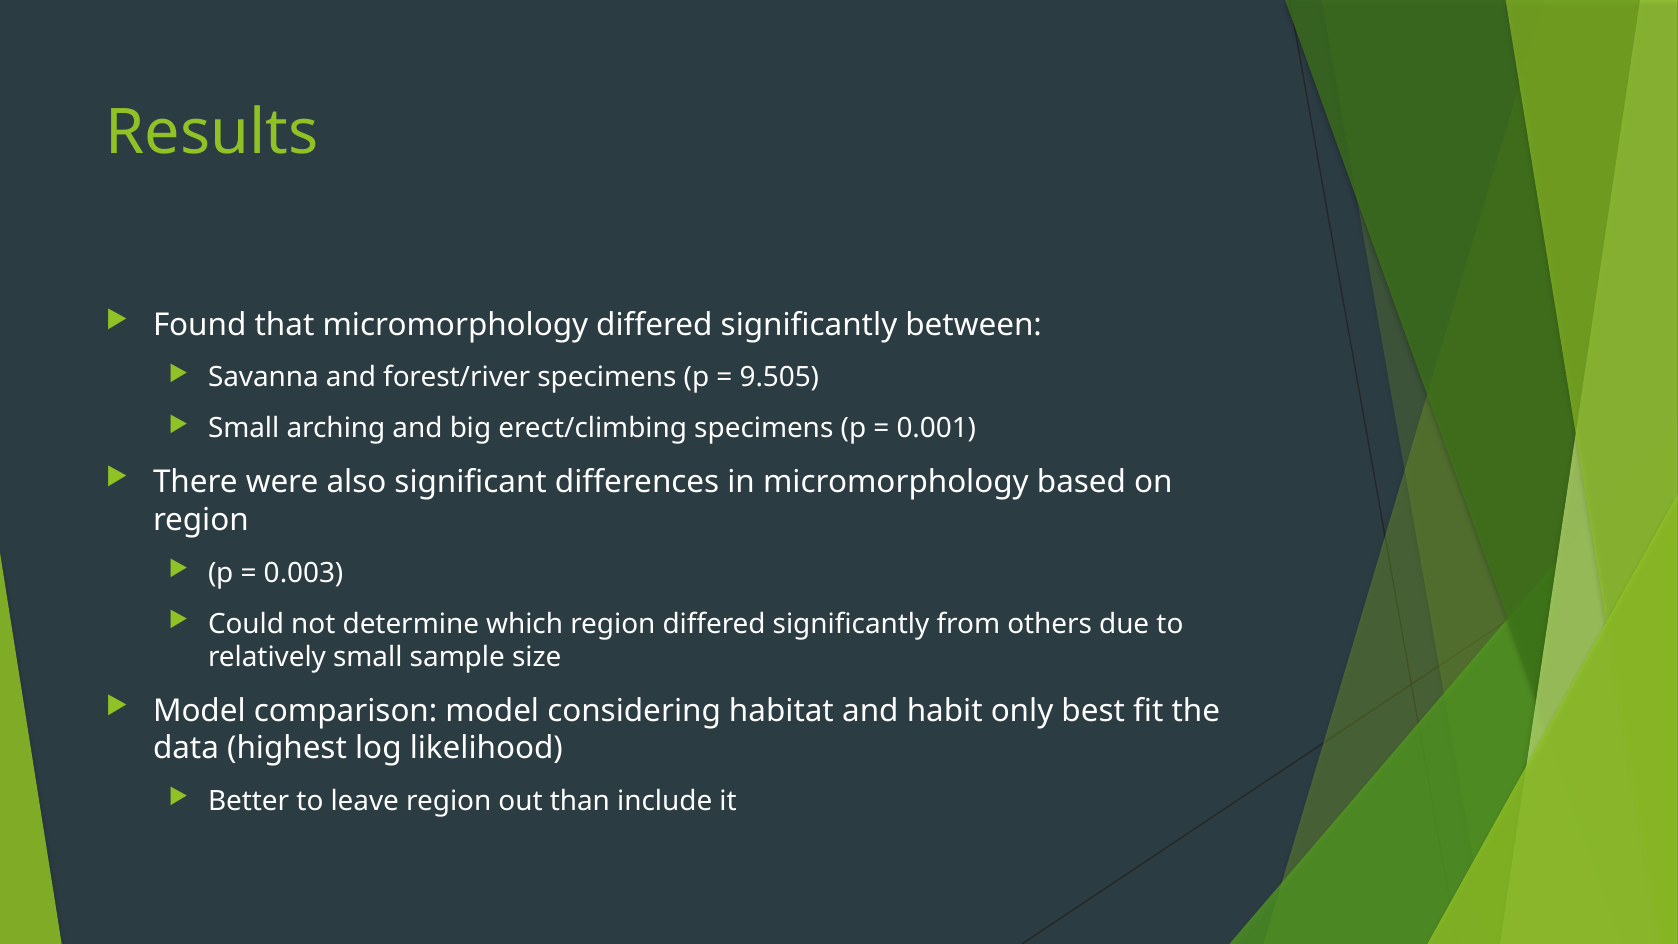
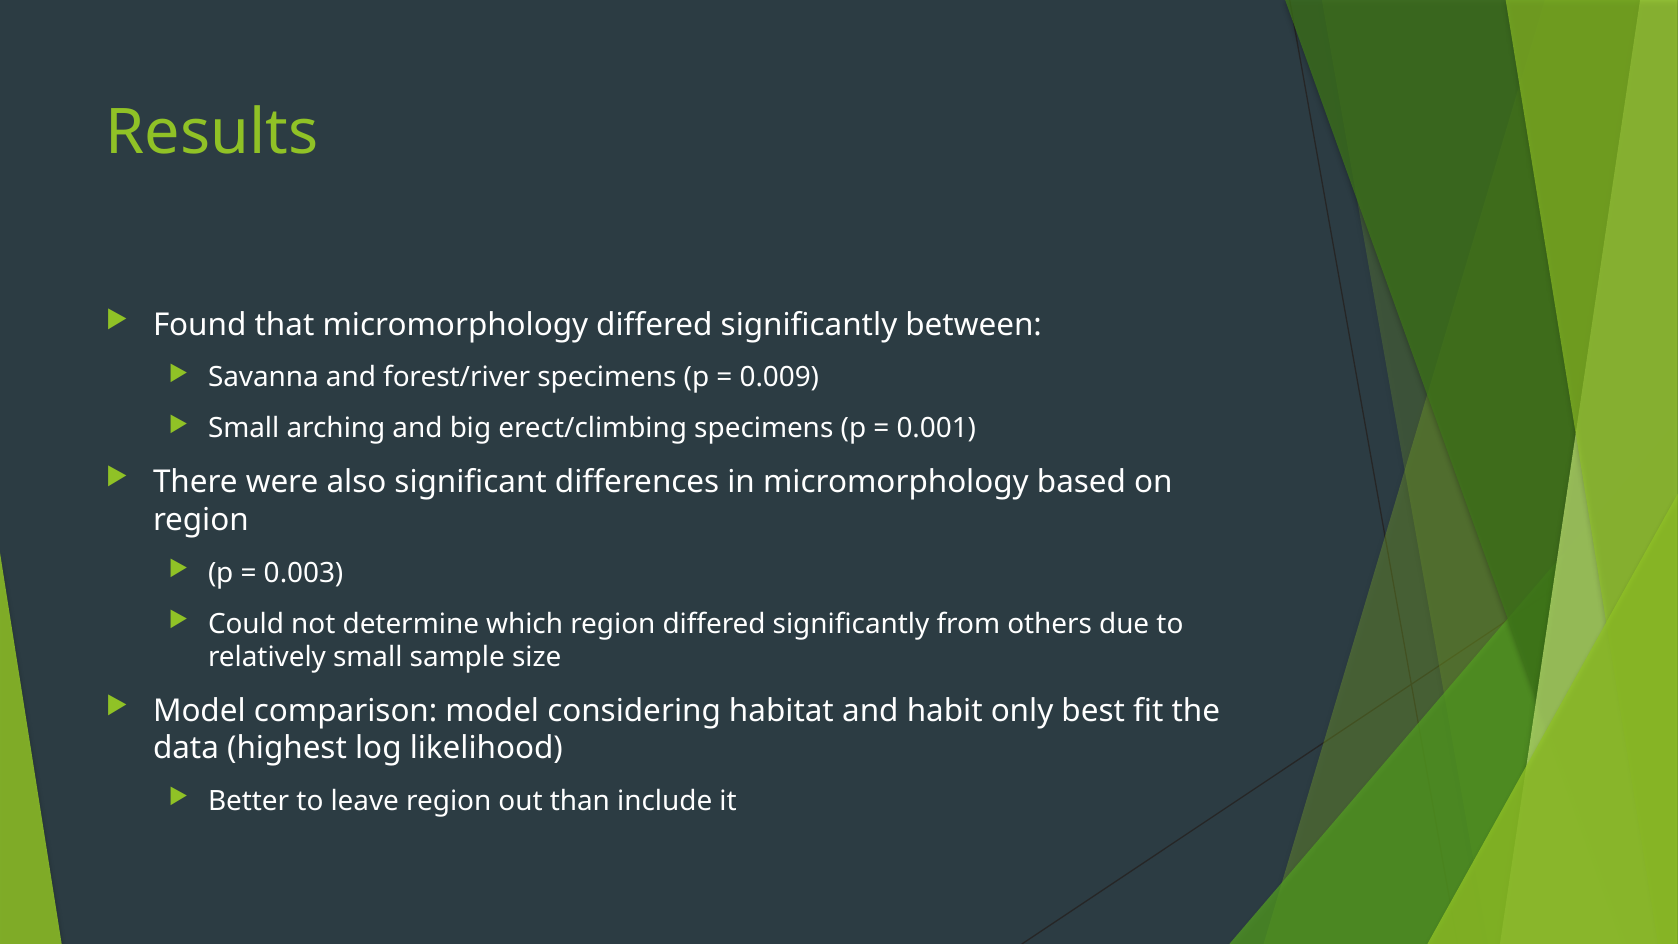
9.505: 9.505 -> 0.009 (779, 378)
